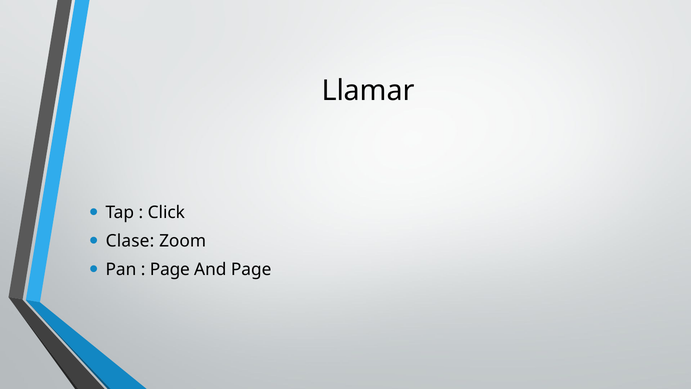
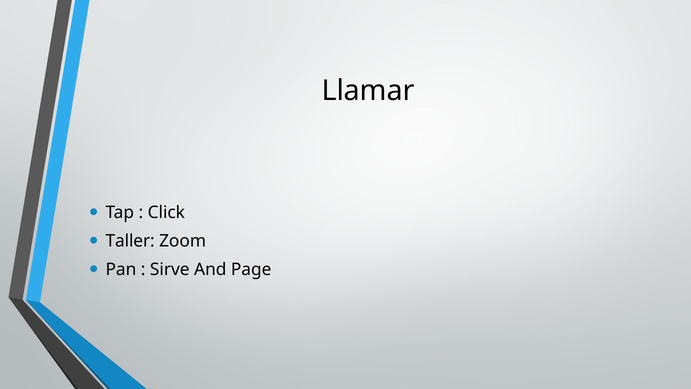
Clase: Clase -> Taller (130, 241)
Page: Page -> Sirve (170, 269)
